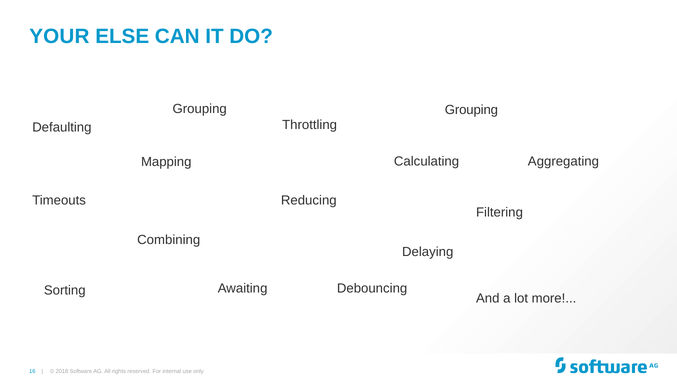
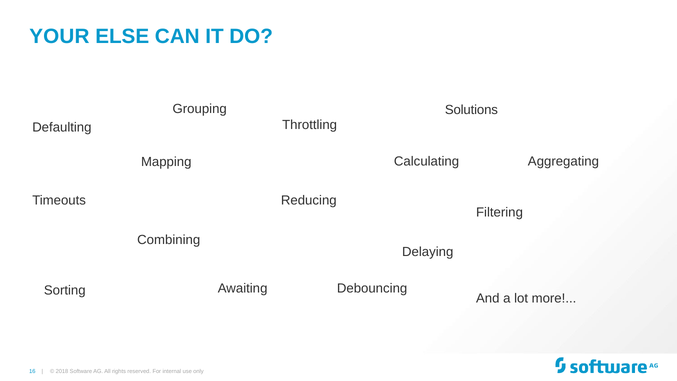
Grouping: Grouping -> Solutions (471, 110)
